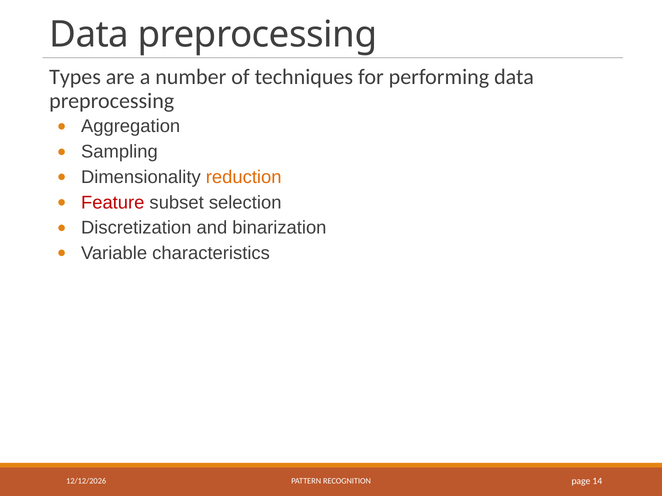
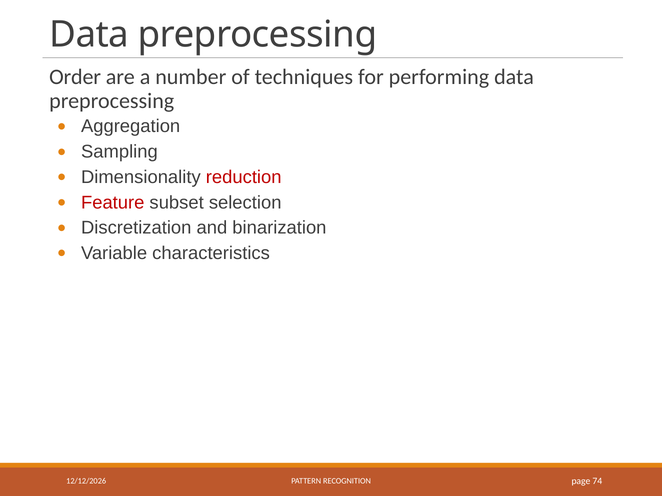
Types: Types -> Order (75, 77)
reduction colour: orange -> red (244, 177)
14: 14 -> 74 (597, 481)
